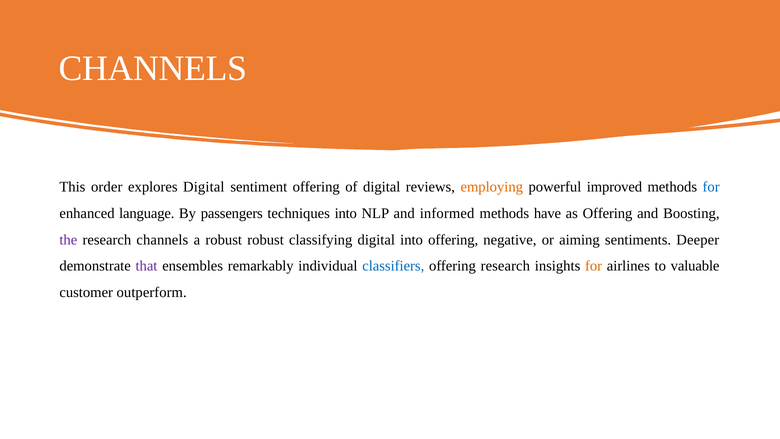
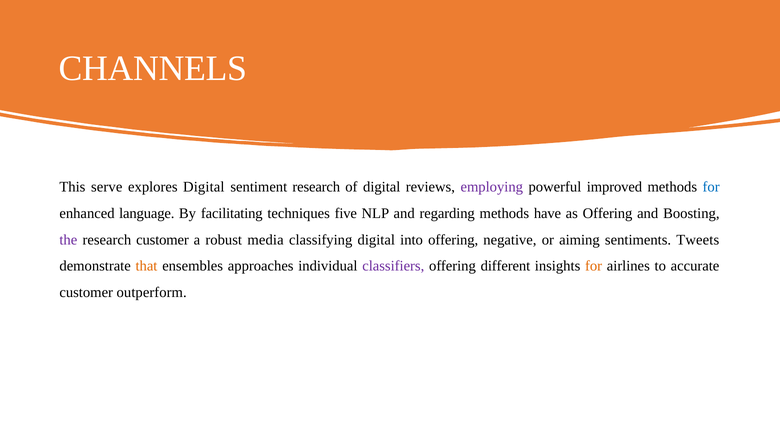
order: order -> serve (107, 187)
sentiment offering: offering -> research (316, 187)
employing colour: orange -> purple (492, 187)
passengers: passengers -> facilitating (232, 213)
techniques into: into -> five (346, 213)
informed: informed -> regarding (447, 213)
research channels: channels -> customer (163, 240)
robust robust: robust -> media (266, 240)
Deeper: Deeper -> Tweets (698, 240)
that colour: purple -> orange (146, 266)
remarkably: remarkably -> approaches (261, 266)
classifiers colour: blue -> purple (393, 266)
offering research: research -> different (505, 266)
valuable: valuable -> accurate (695, 266)
